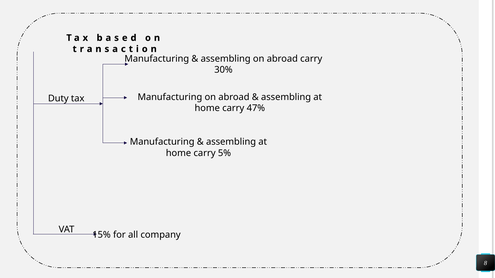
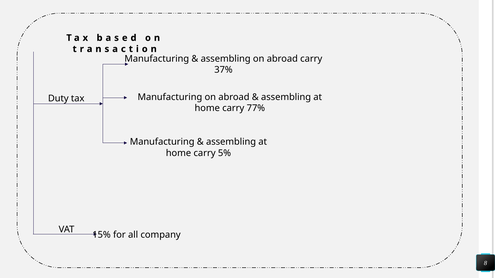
30%: 30% -> 37% (223, 70)
47%: 47% -> 77% (256, 108)
